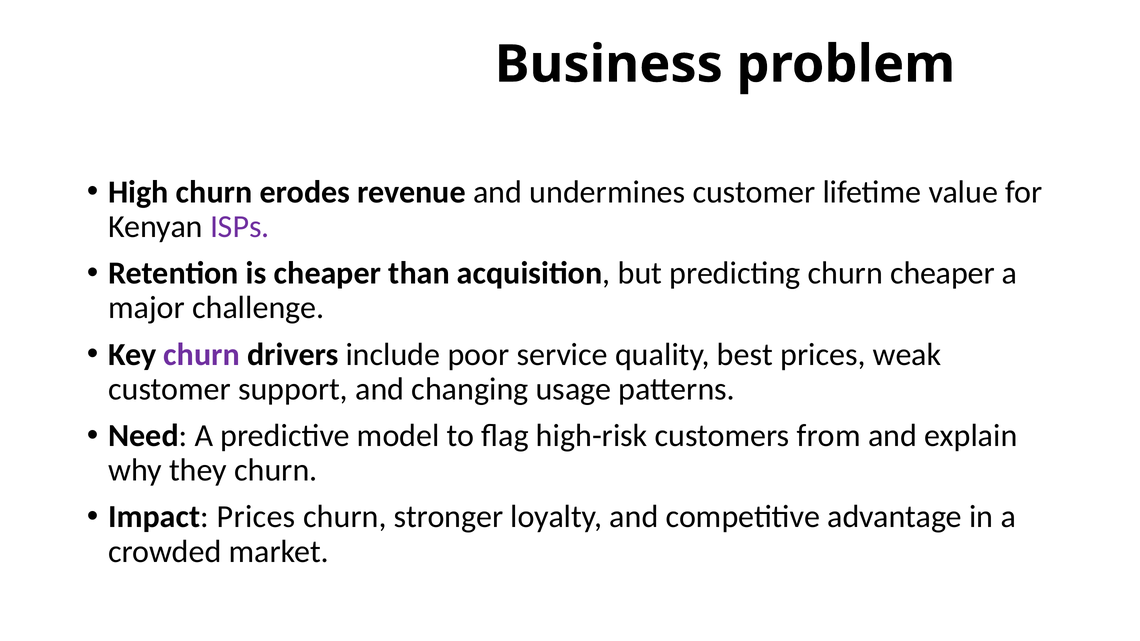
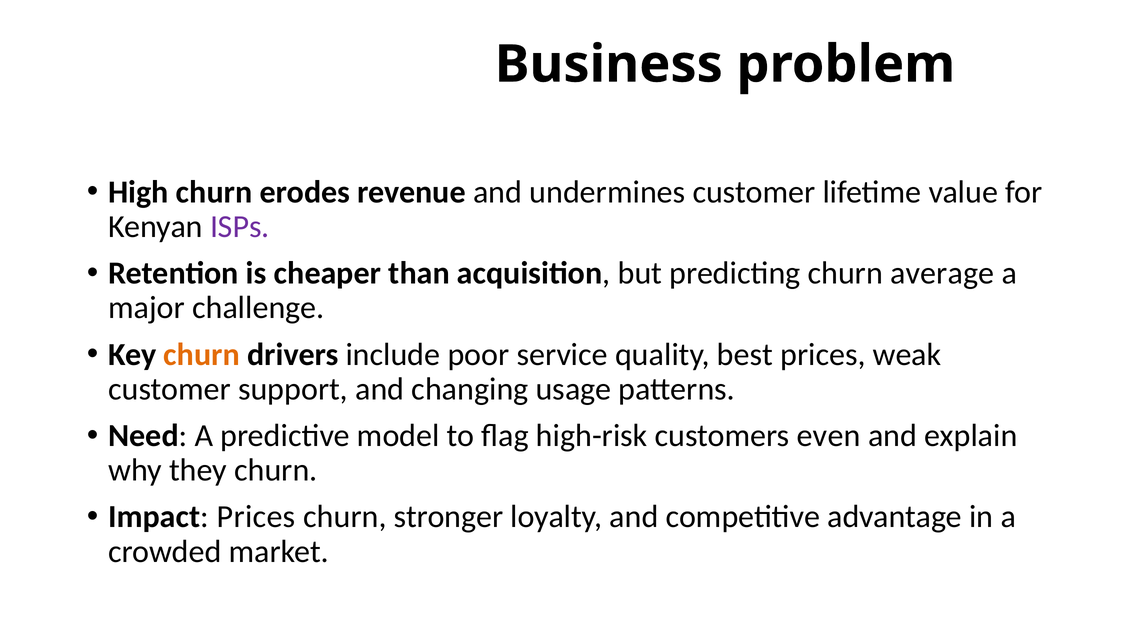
churn cheaper: cheaper -> average (942, 273)
churn colour: purple -> orange (202, 355)
from: from -> even (829, 436)
